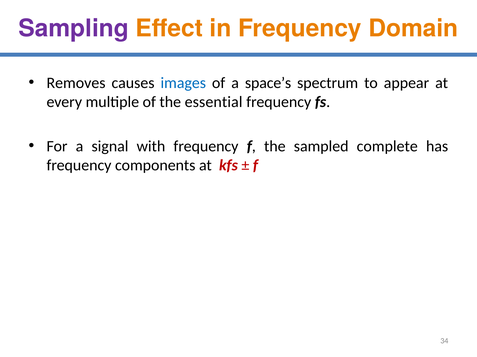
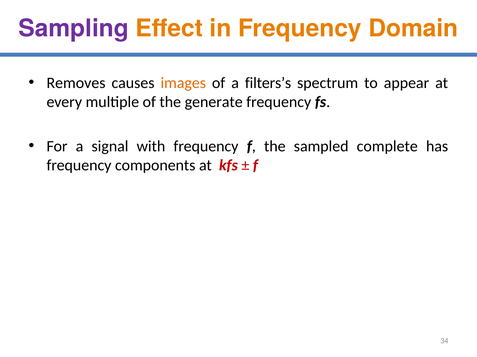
images colour: blue -> orange (183, 83)
space’s: space’s -> filters’s (268, 83)
essential: essential -> generate (214, 102)
